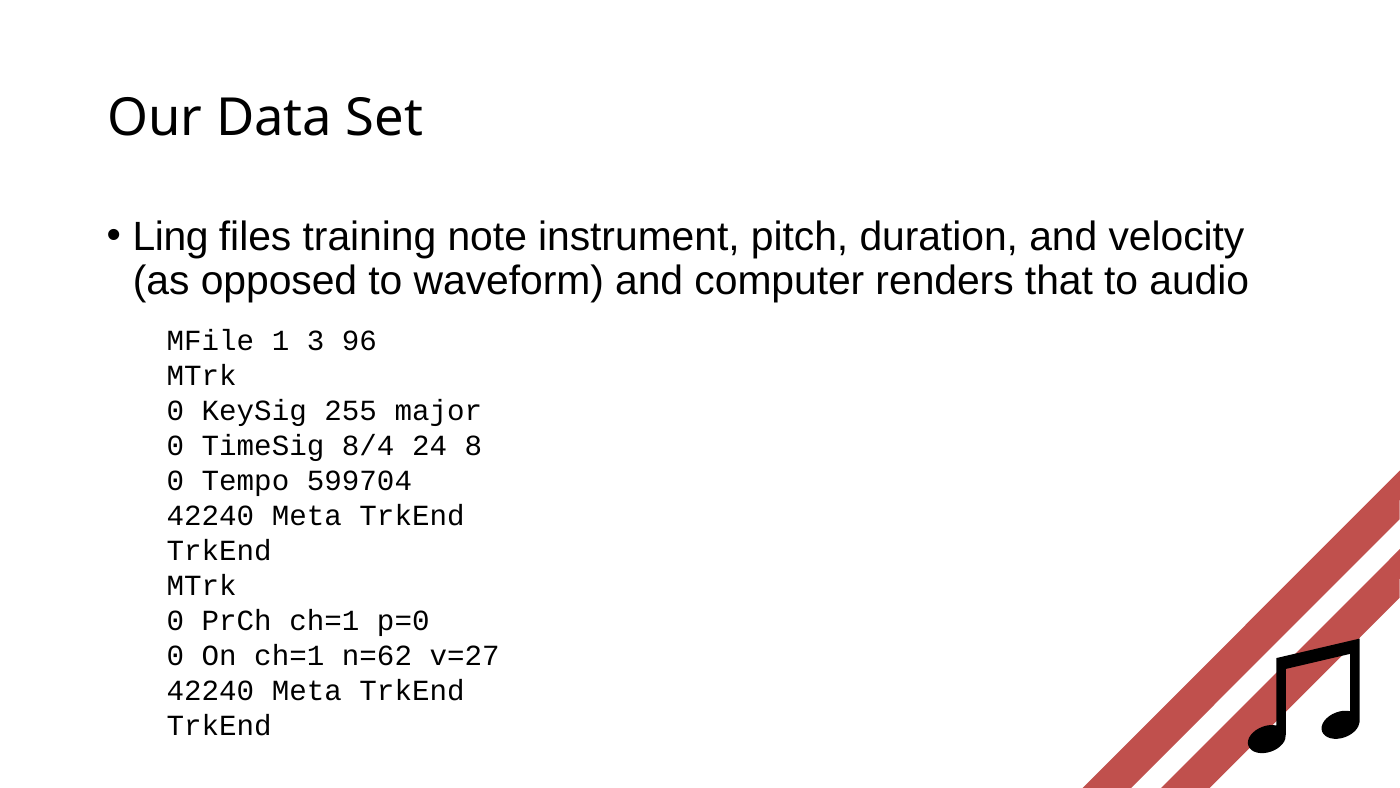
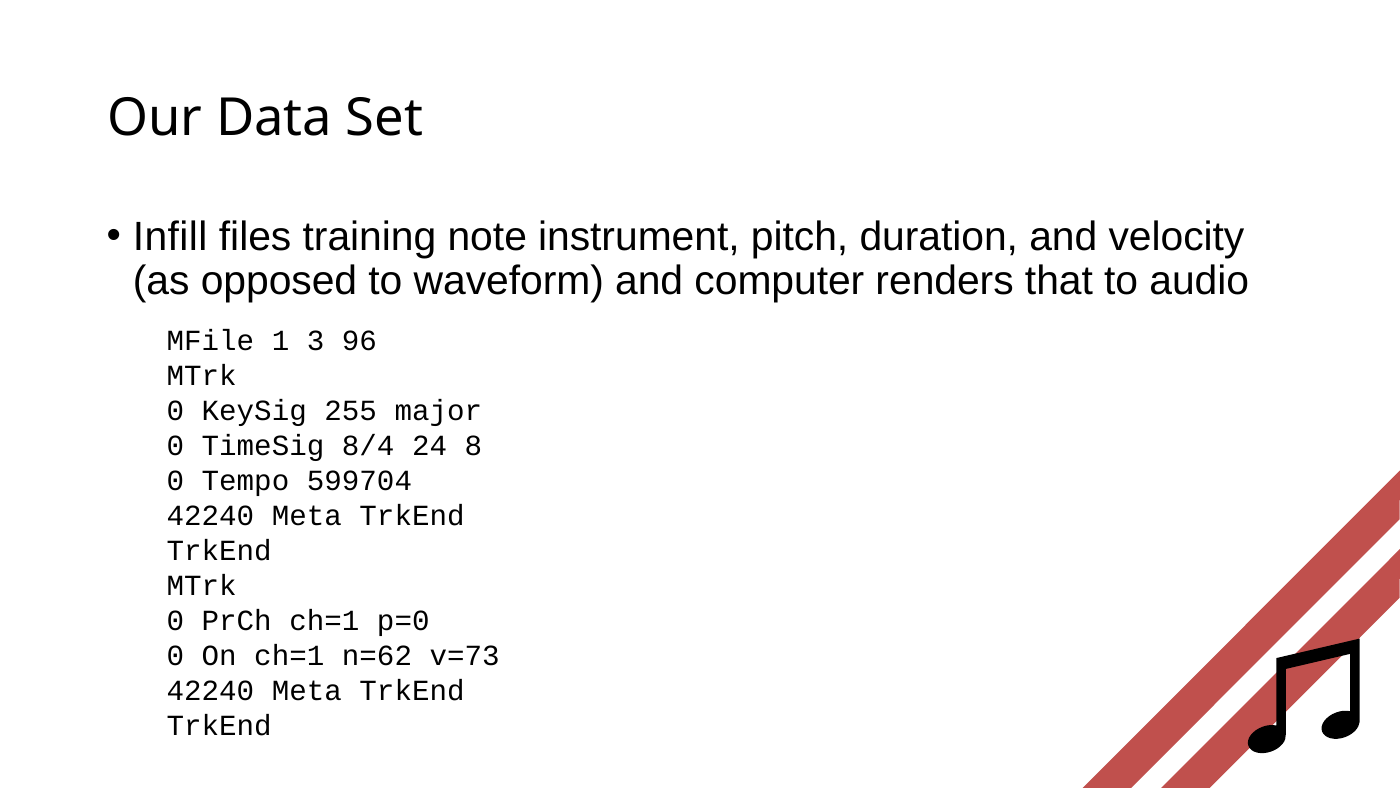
Ling: Ling -> Infill (170, 237)
v=27: v=27 -> v=73 (465, 655)
